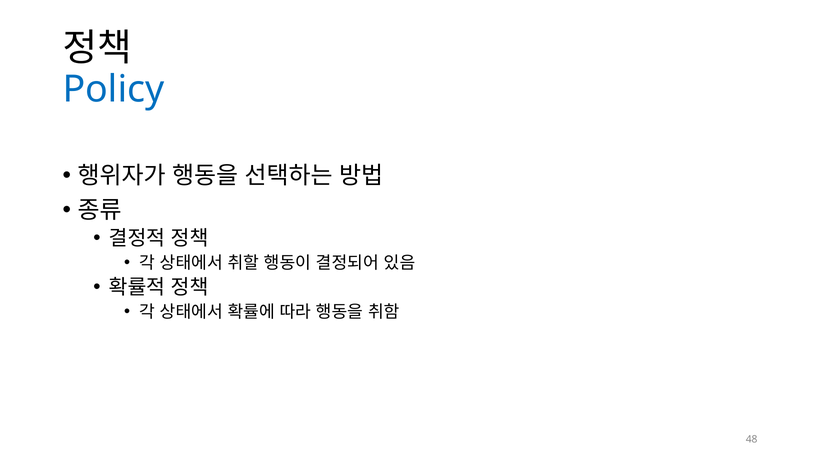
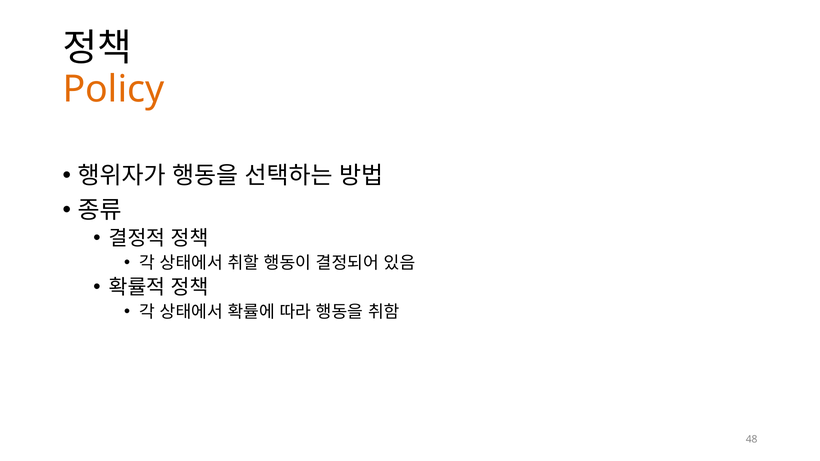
Policy colour: blue -> orange (114, 89)
